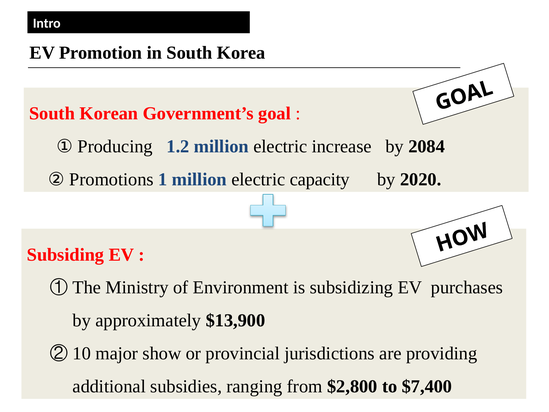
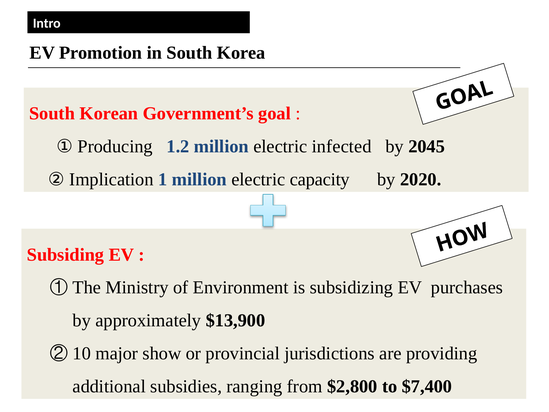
increase: increase -> infected (342, 146)
2084: 2084 -> 2045 (427, 146)
Promotions: Promotions -> Implication (111, 179)
